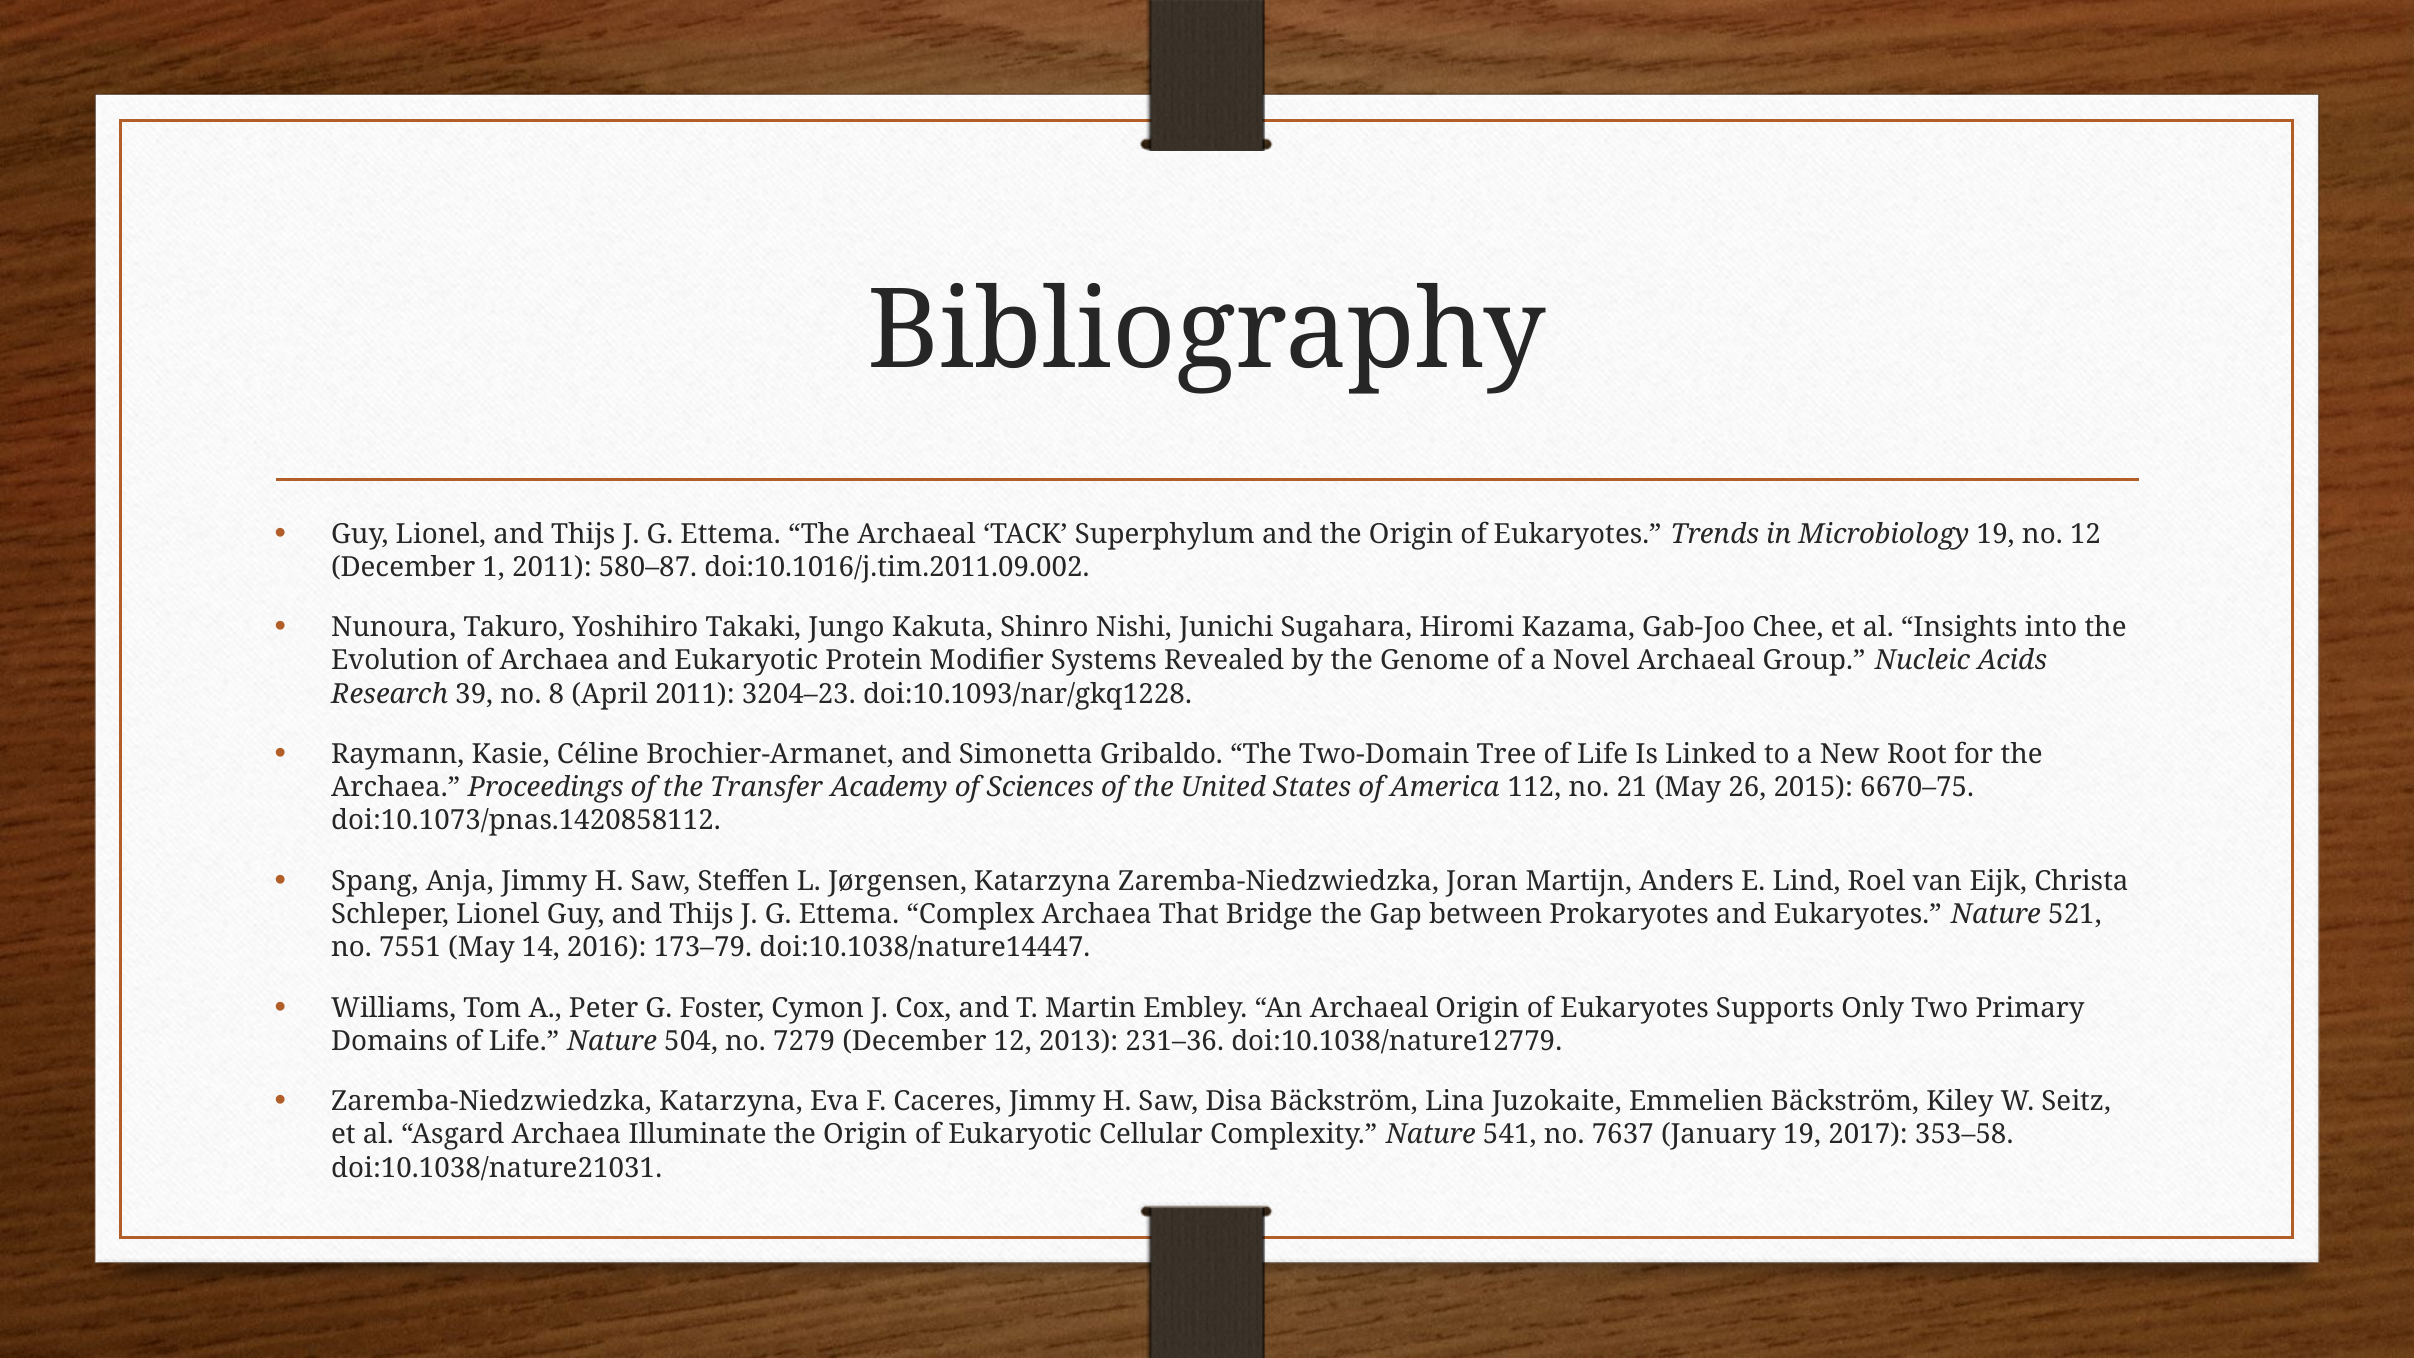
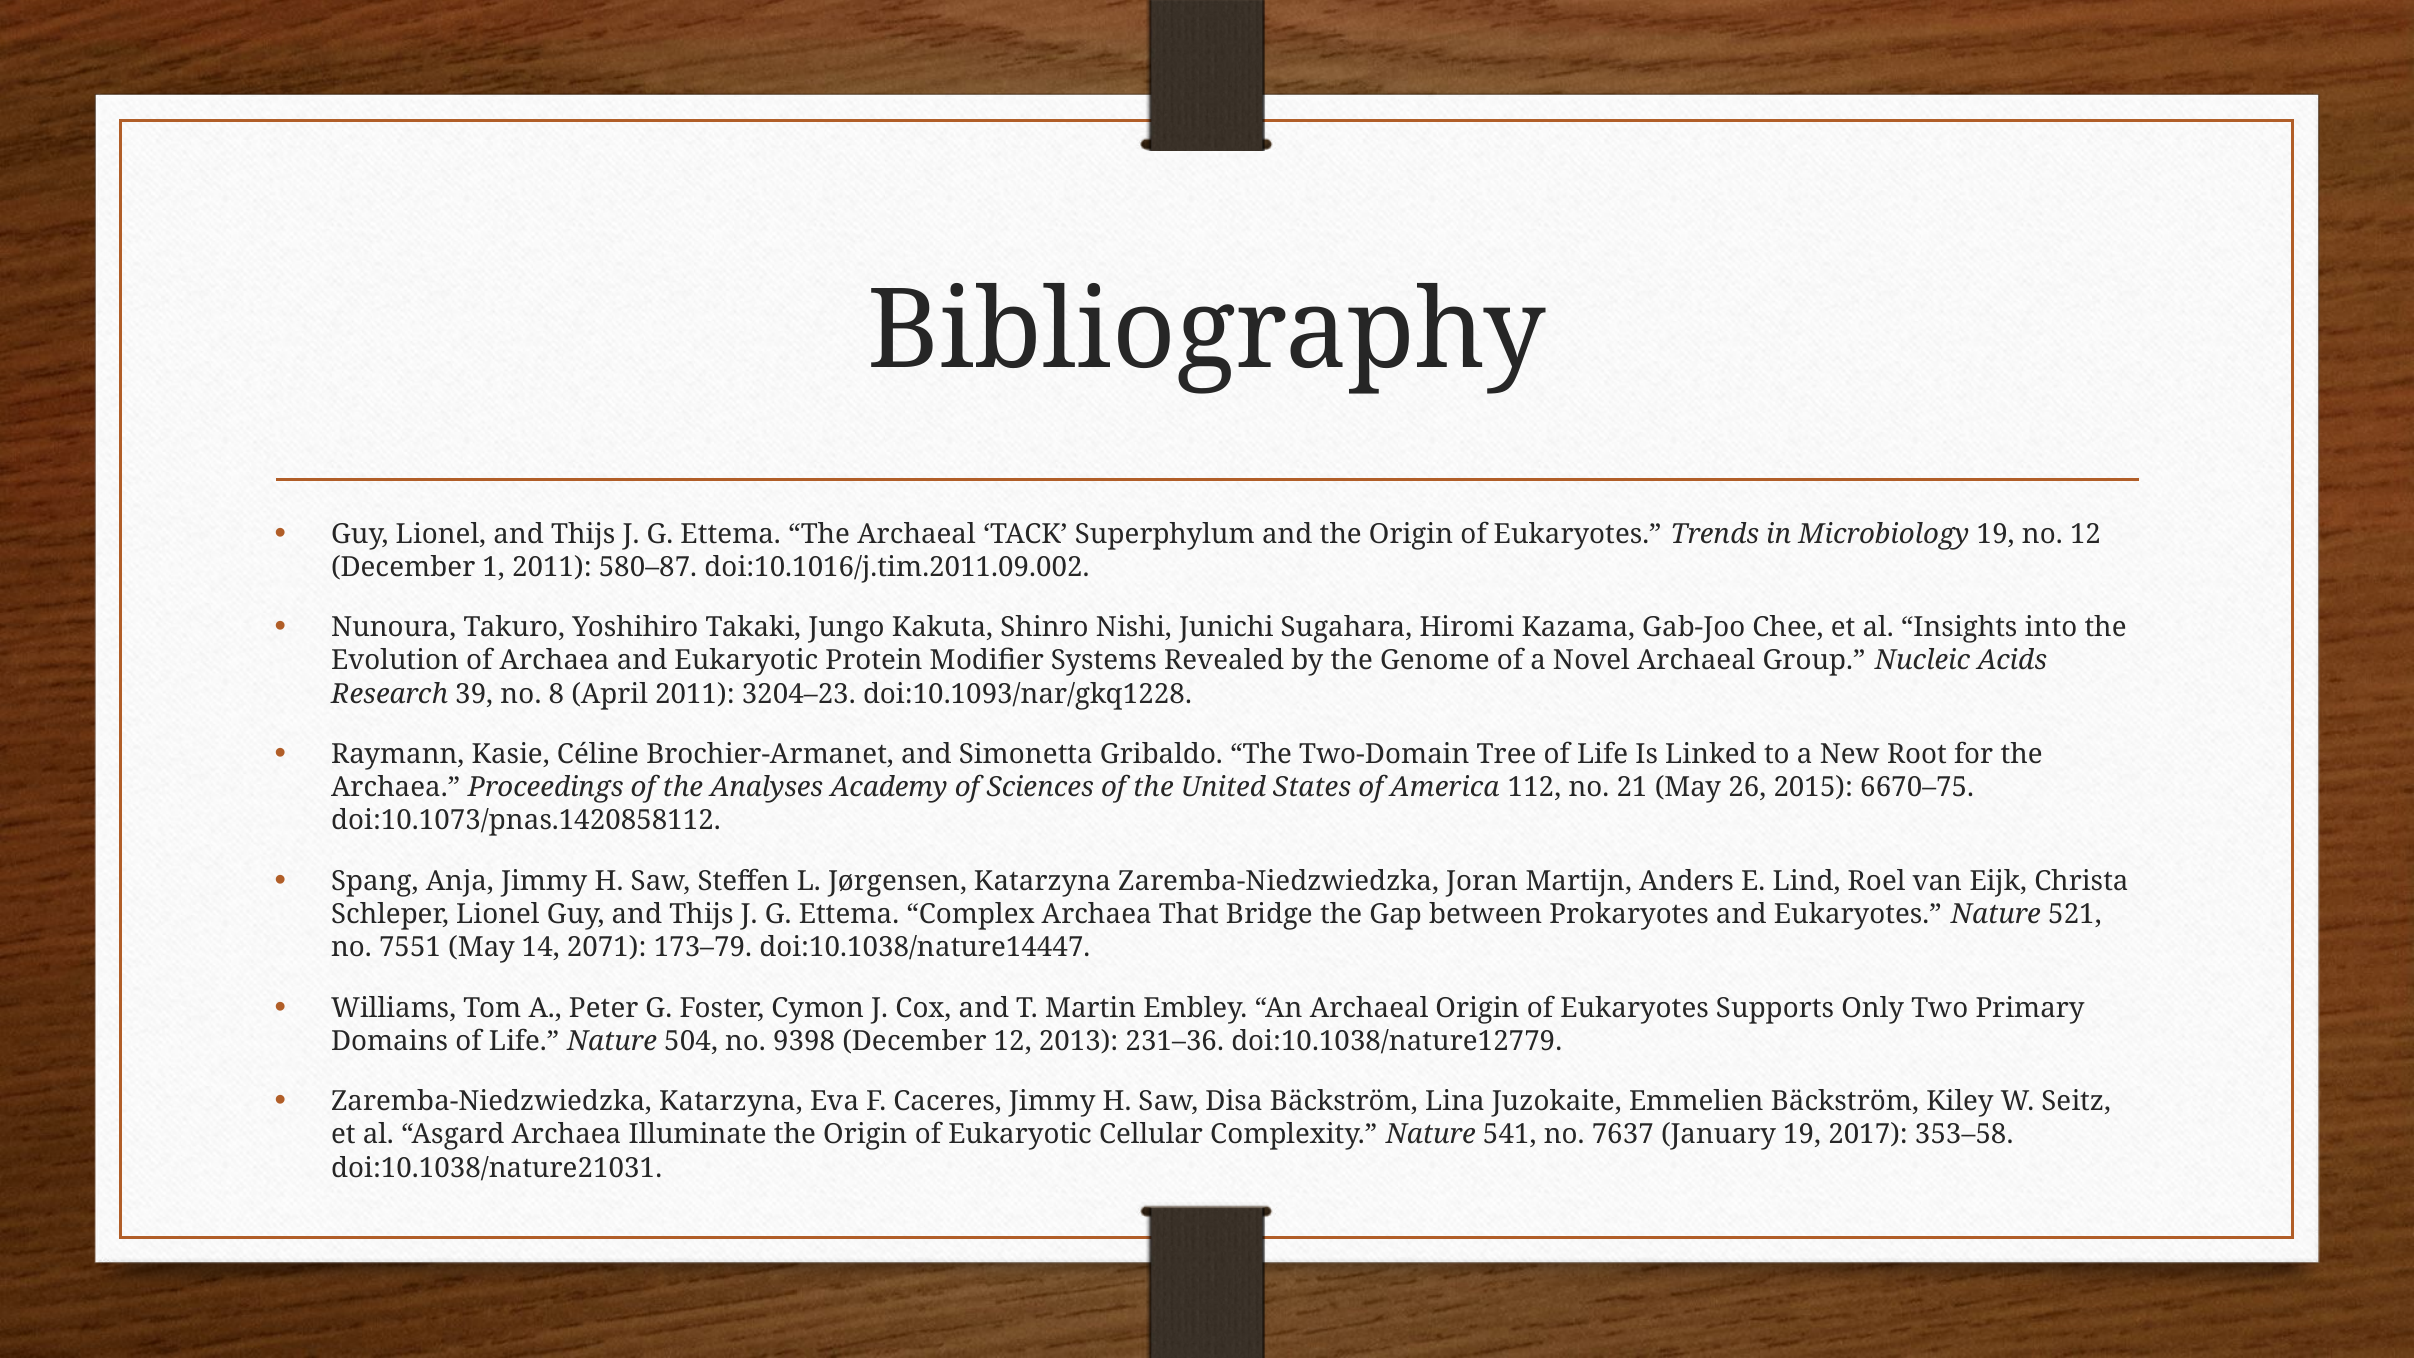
Transfer: Transfer -> Analyses (767, 787)
2016: 2016 -> 2071 (607, 948)
7279: 7279 -> 9398 (804, 1041)
